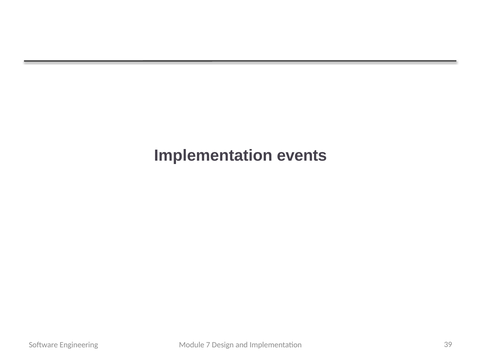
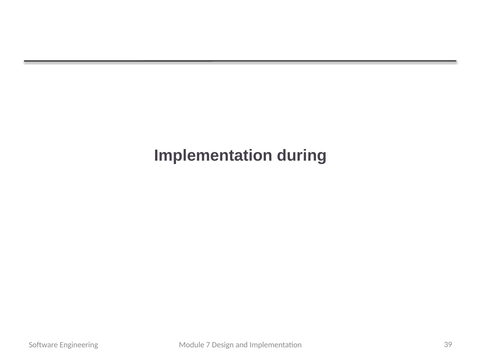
events: events -> during (302, 155)
